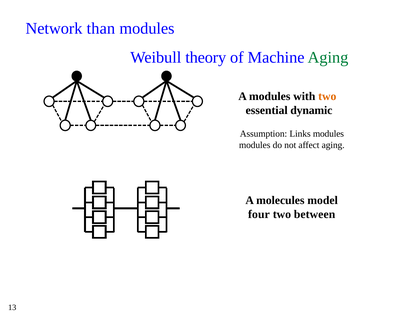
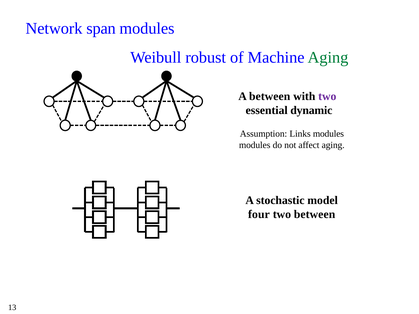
than: than -> span (101, 29)
theory: theory -> robust (206, 57)
A modules: modules -> between (270, 97)
two colour: orange -> purple (327, 97)
molecules: molecules -> stochastic (280, 200)
